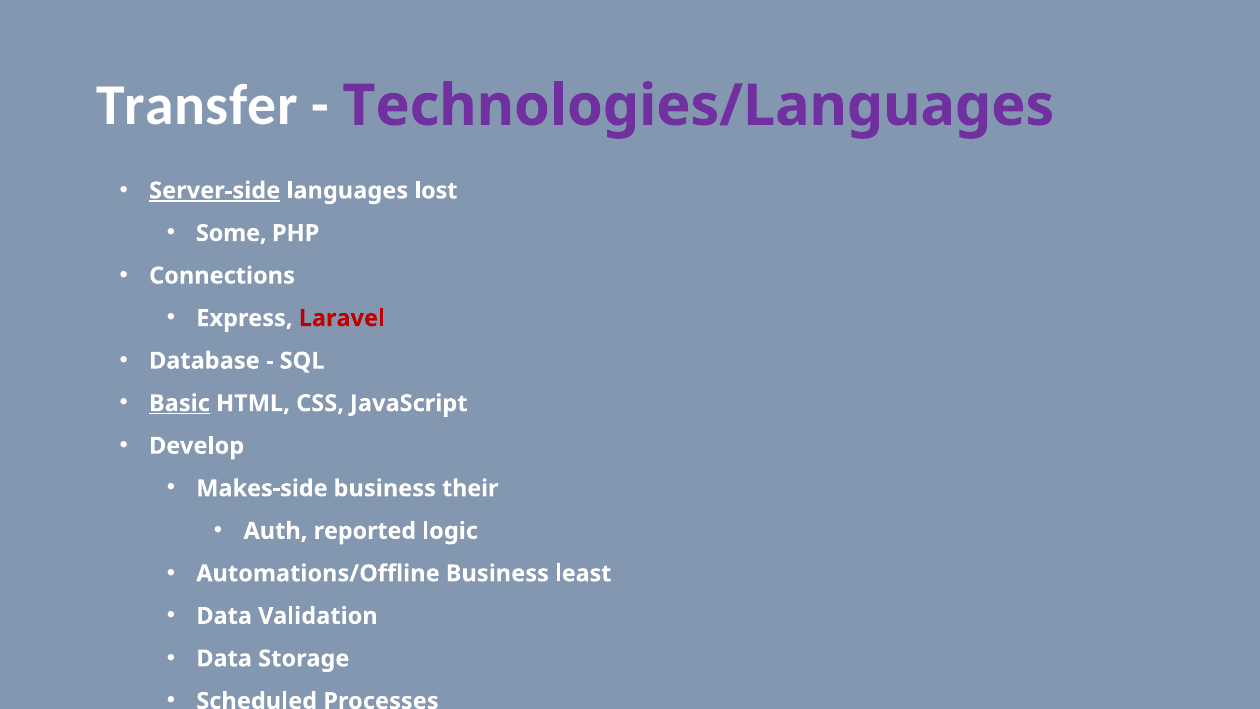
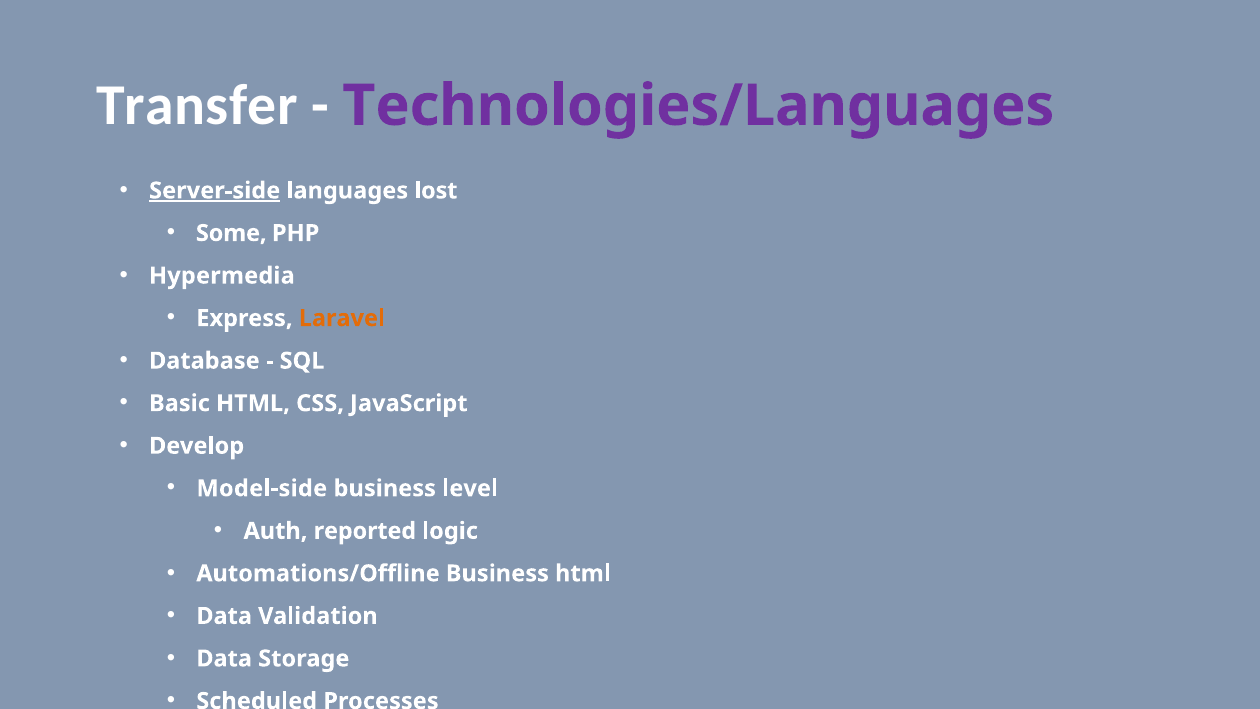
Connections: Connections -> Hypermedia (222, 276)
Laravel colour: red -> orange (342, 318)
Basic underline: present -> none (179, 403)
Makes-side: Makes-side -> Model-side (262, 488)
their: their -> level (470, 488)
Business least: least -> html (583, 573)
